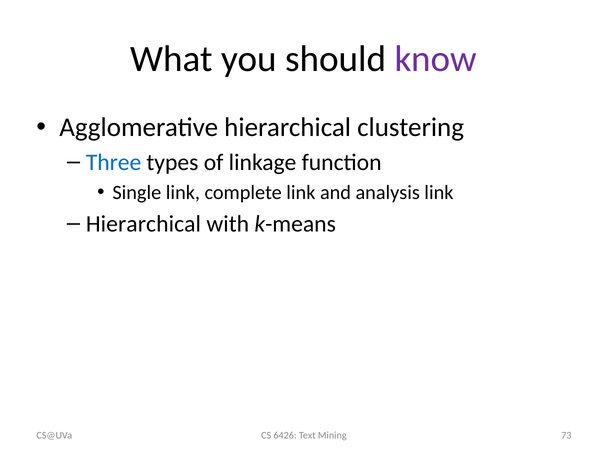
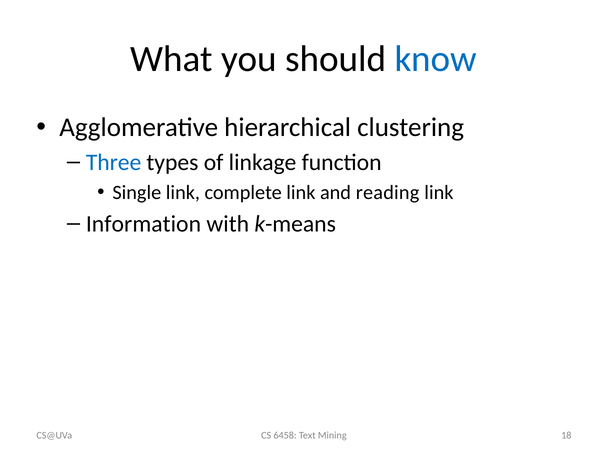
know colour: purple -> blue (436, 59)
analysis: analysis -> reading (388, 193)
Hierarchical: Hierarchical -> Information (143, 224)
6426: 6426 -> 6458 (285, 435)
73: 73 -> 18 (566, 435)
